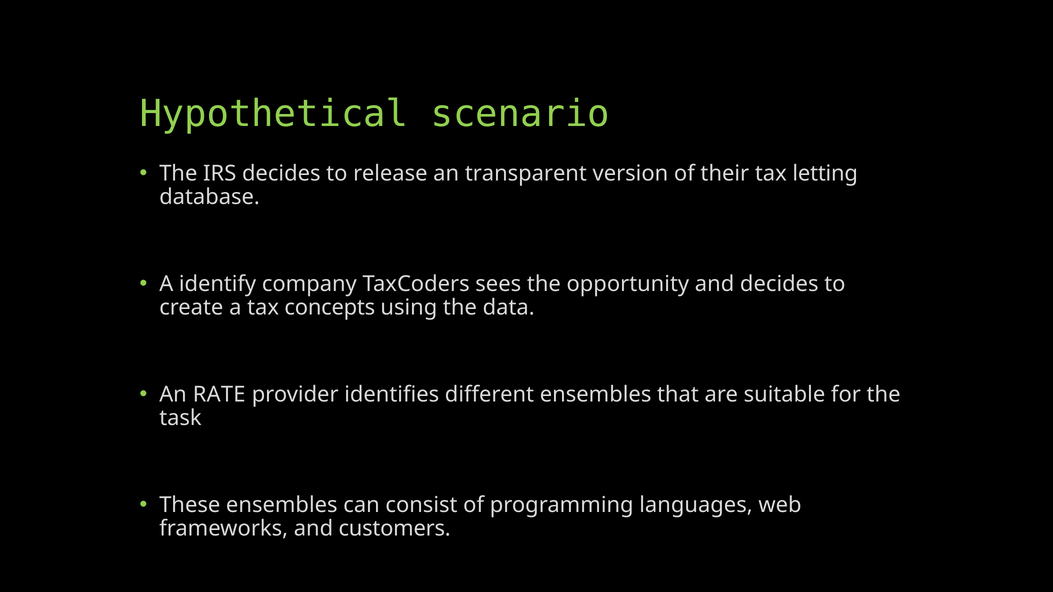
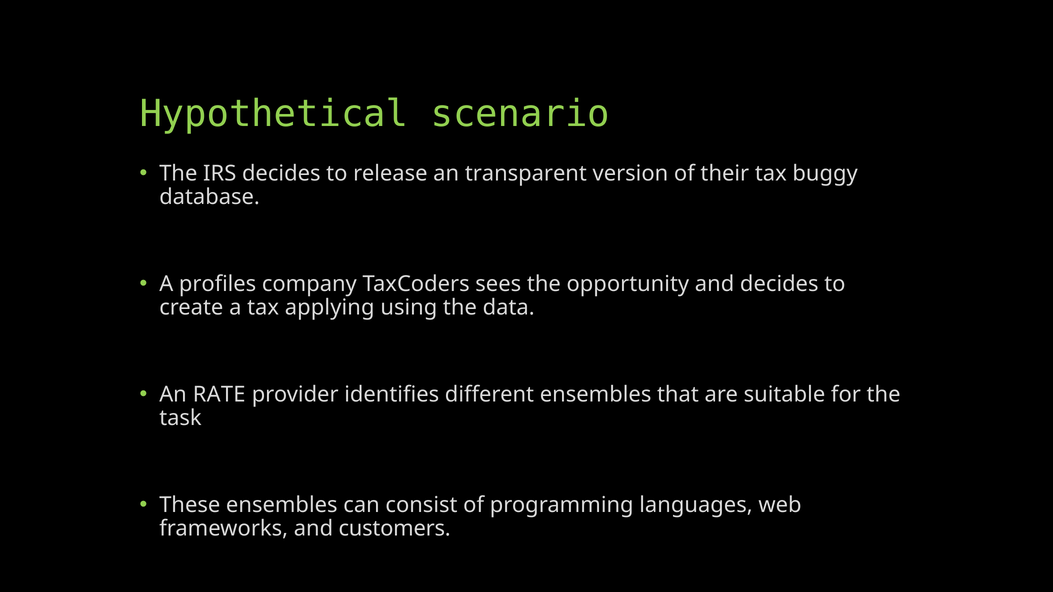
letting: letting -> buggy (825, 174)
identify: identify -> profiles (218, 284)
concepts: concepts -> applying (330, 308)
